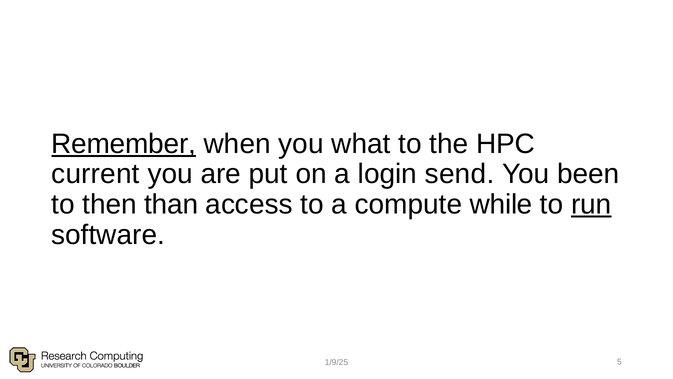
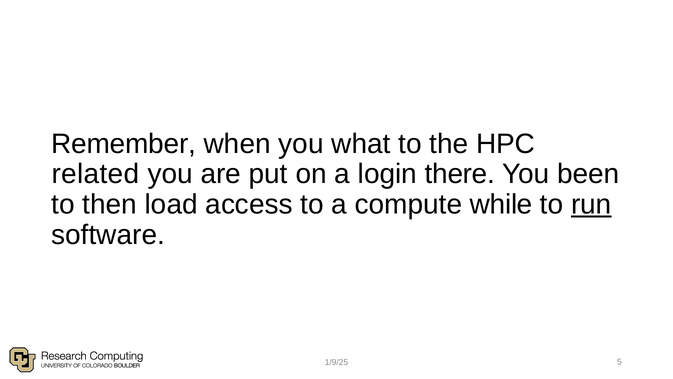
Remember underline: present -> none (124, 144)
current: current -> related (95, 174)
send: send -> there (460, 174)
than: than -> load (171, 204)
